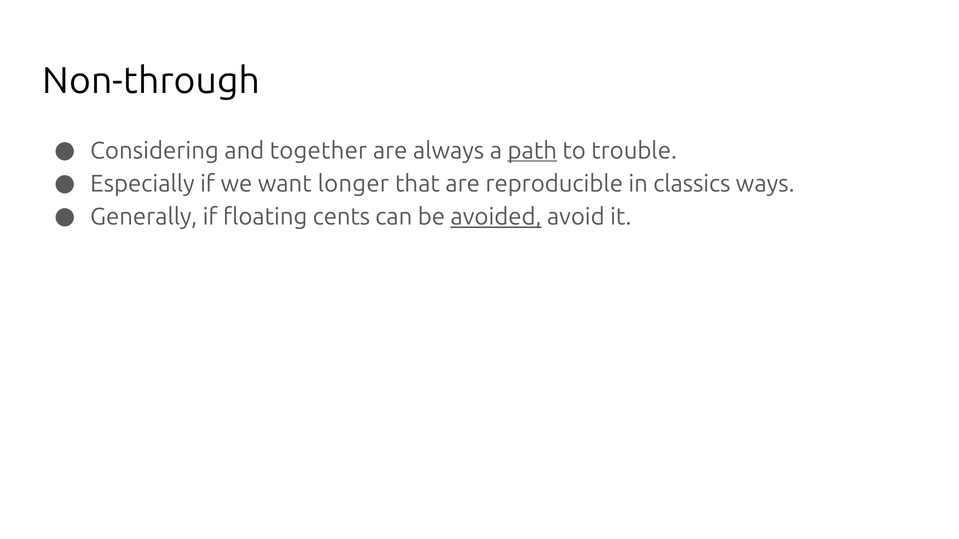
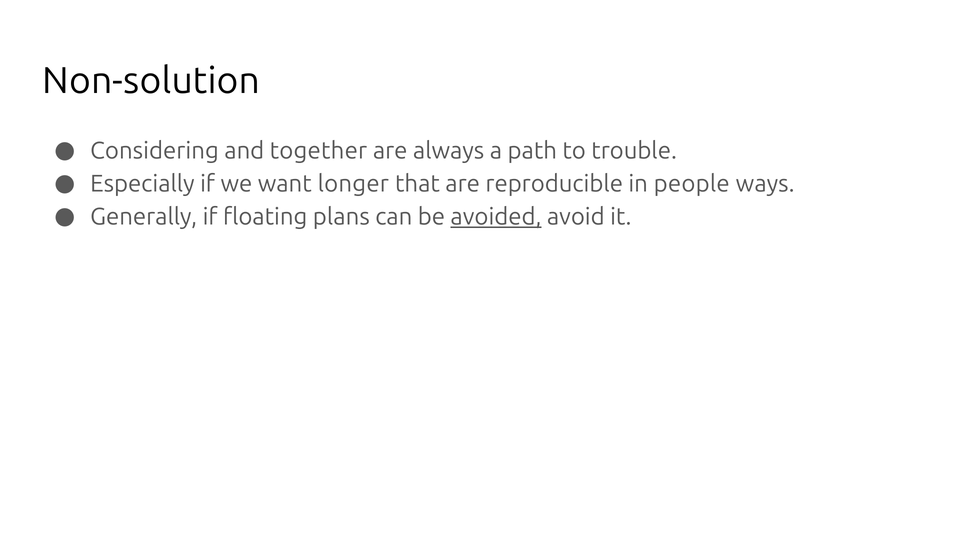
Non-through: Non-through -> Non-solution (151, 81)
path underline: present -> none (532, 151)
classics: classics -> people (692, 184)
cents: cents -> plans (341, 217)
